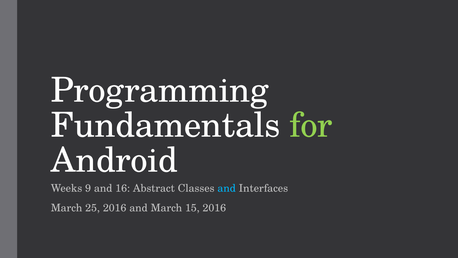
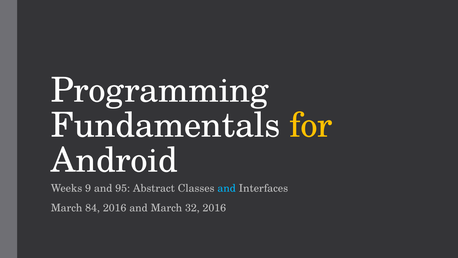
for colour: light green -> yellow (311, 125)
16: 16 -> 95 (123, 188)
25: 25 -> 84 (93, 208)
15: 15 -> 32 (192, 208)
